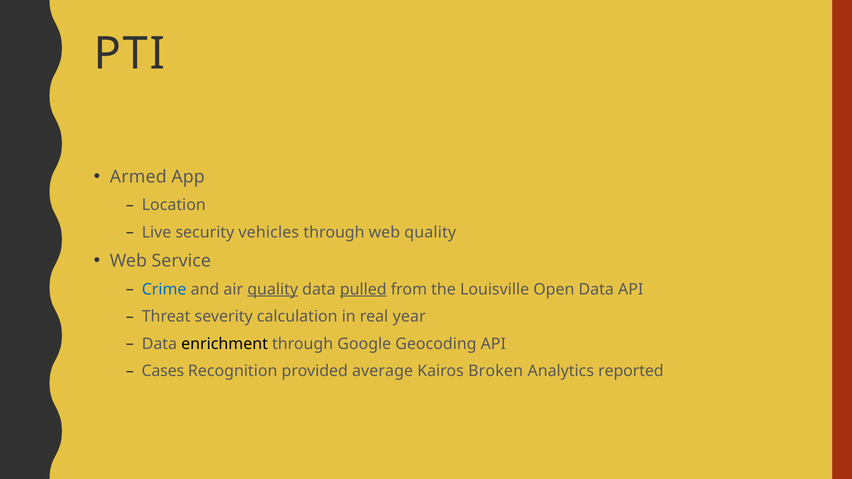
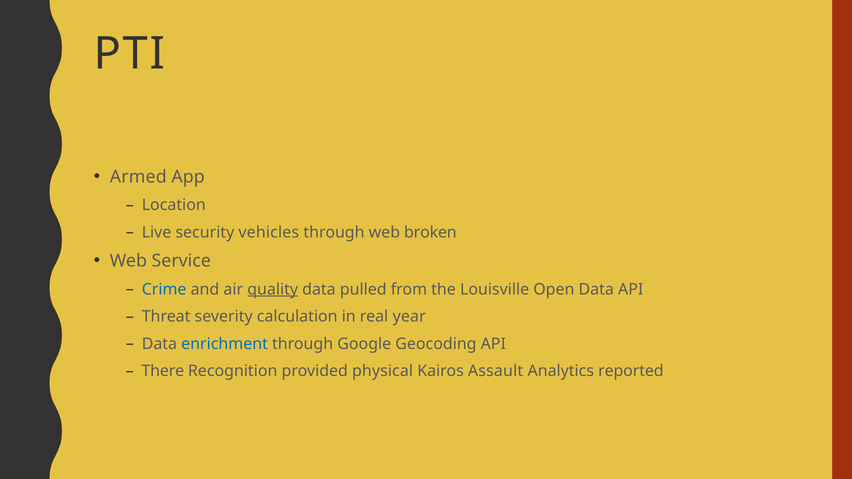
web quality: quality -> broken (430, 232)
pulled underline: present -> none (363, 289)
enrichment colour: black -> blue (225, 344)
Cases: Cases -> There (163, 371)
average: average -> physical (383, 371)
Broken: Broken -> Assault (496, 371)
